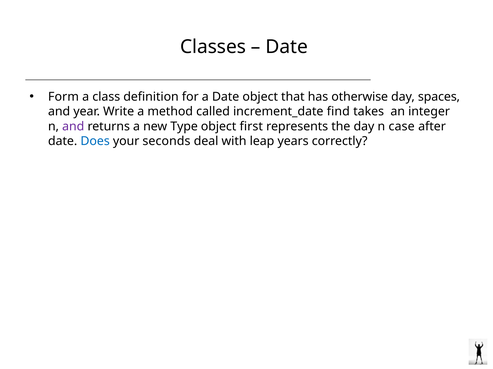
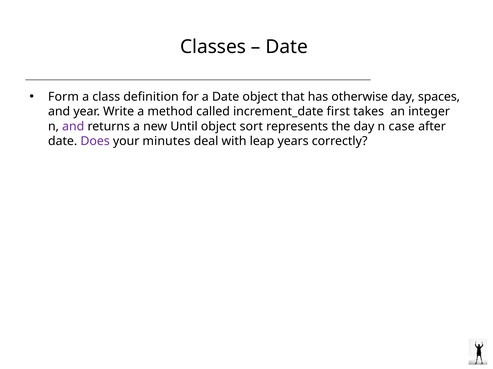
find: find -> first (338, 112)
Type: Type -> Until (184, 127)
first: first -> sort (251, 127)
Does colour: blue -> purple (95, 141)
seconds: seconds -> minutes (166, 141)
